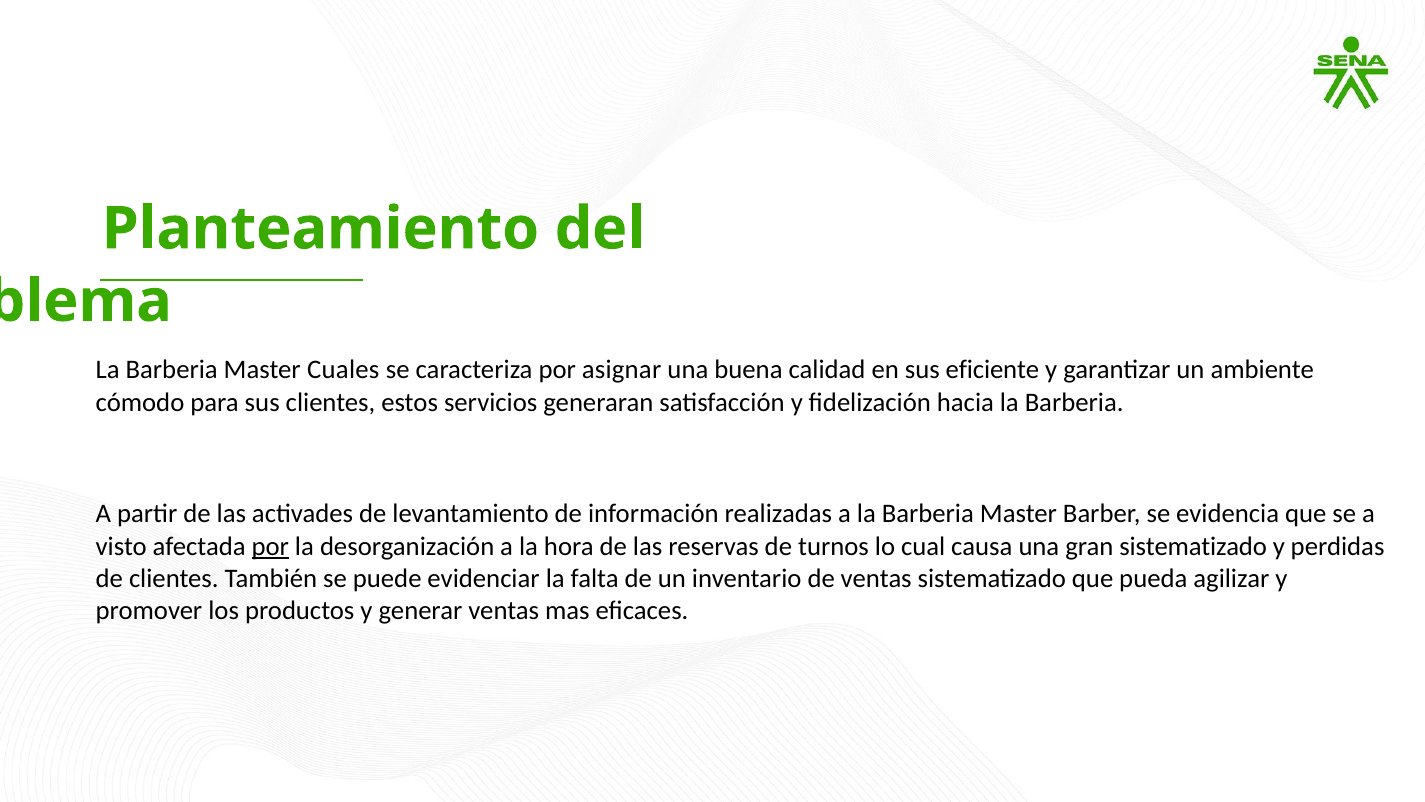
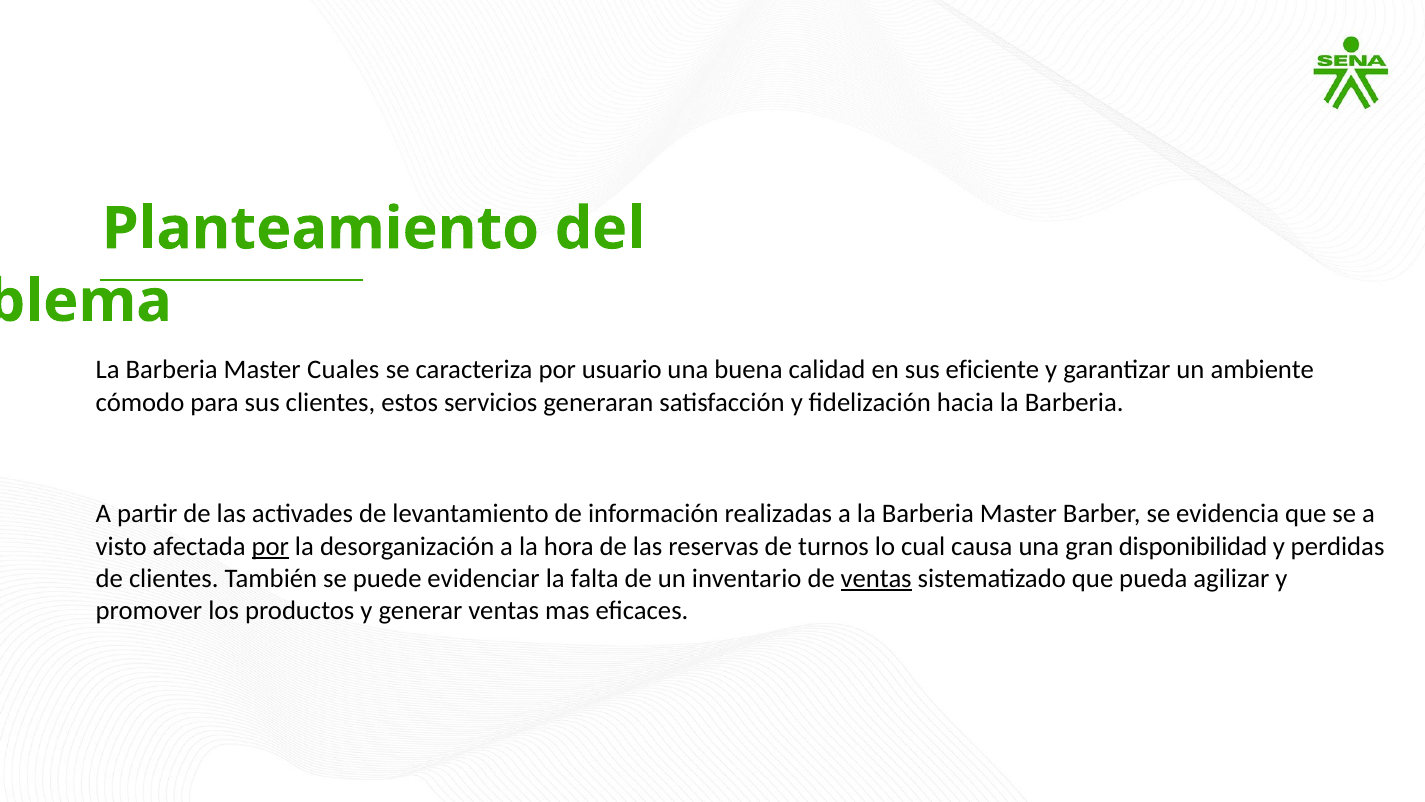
asignar: asignar -> usuario (622, 370)
gran sistematizado: sistematizado -> disponibilidad (1193, 546)
ventas underline: none -> present (876, 578)
